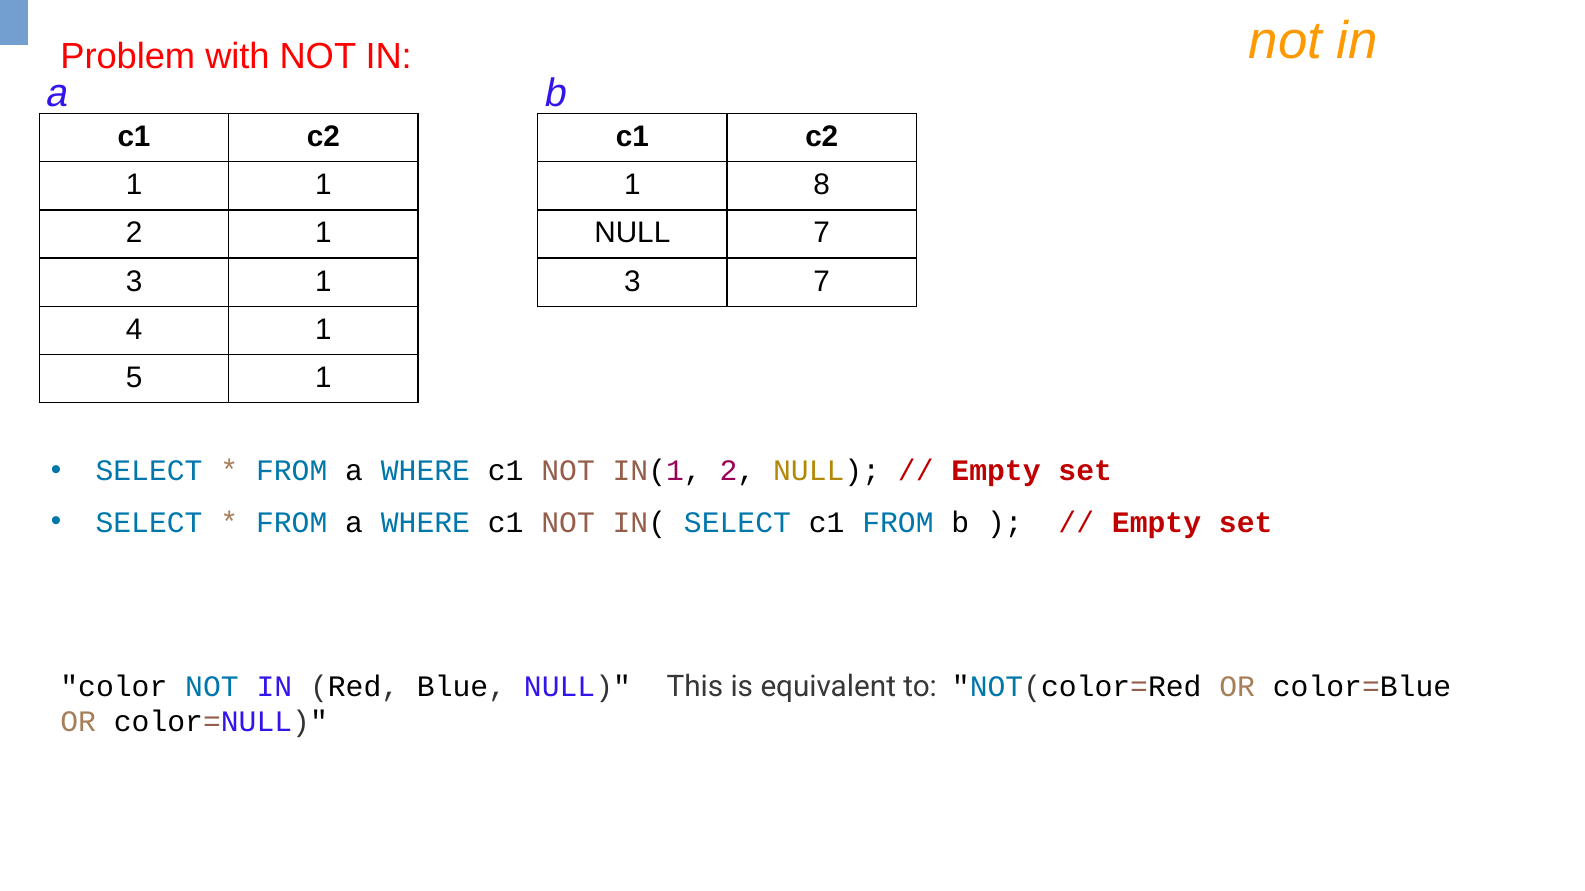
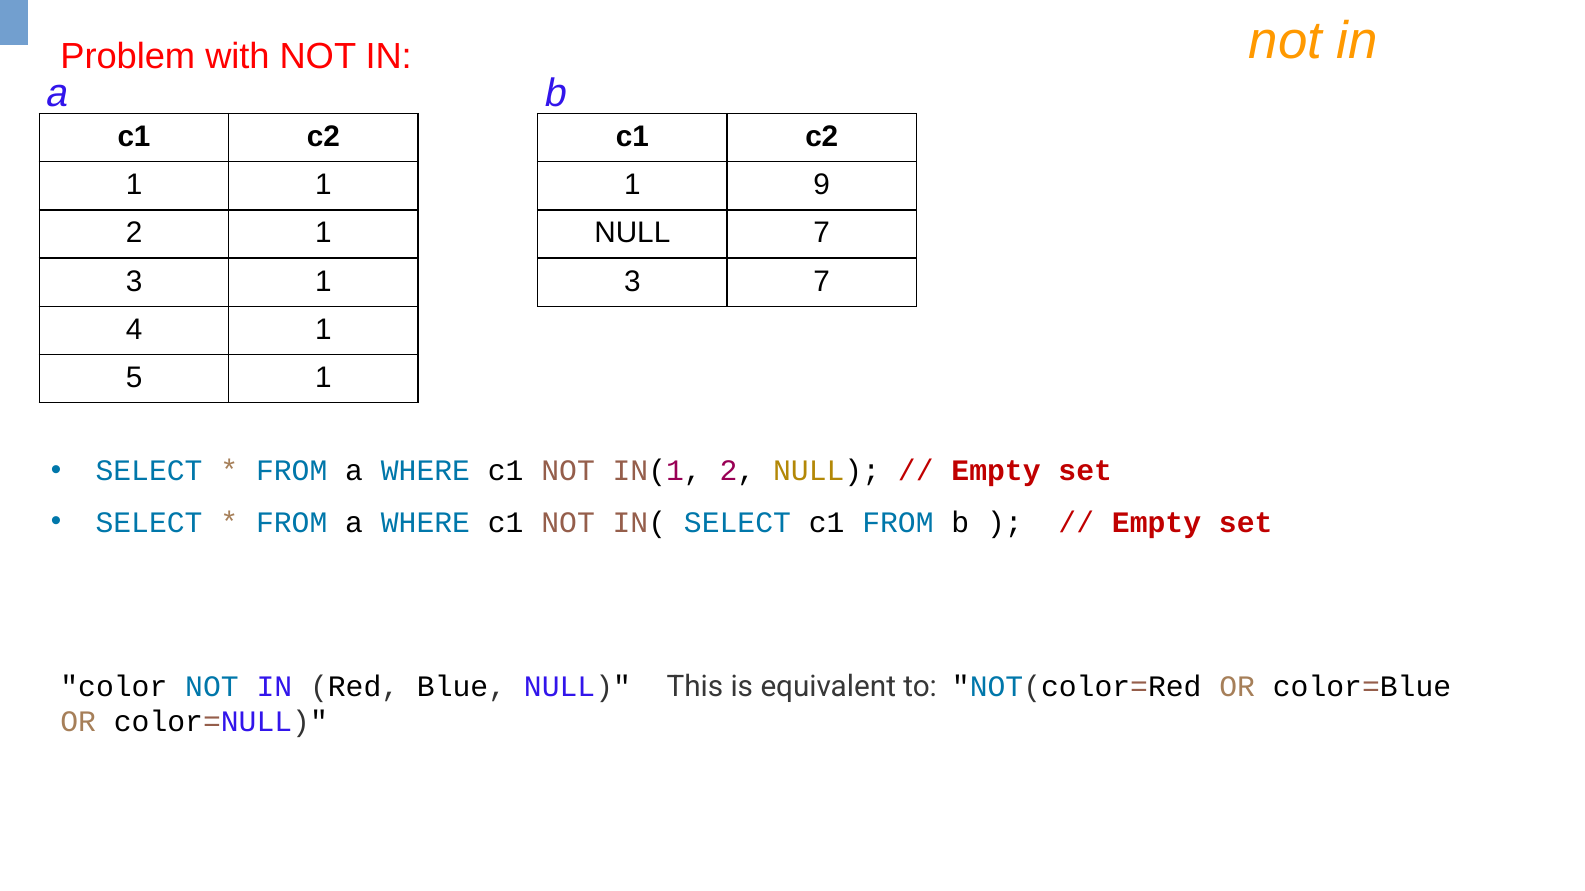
8: 8 -> 9 (822, 185)
